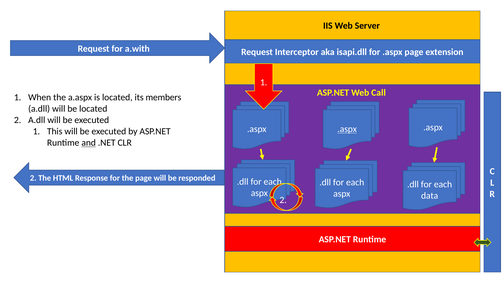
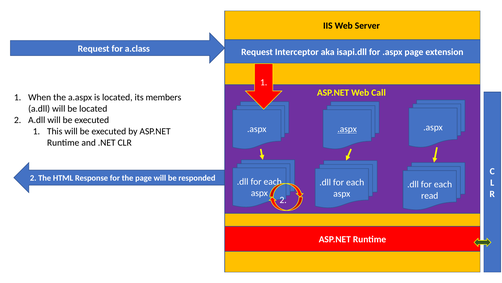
a.with: a.with -> a.class (137, 49)
and underline: present -> none (89, 142)
data: data -> read (430, 195)
